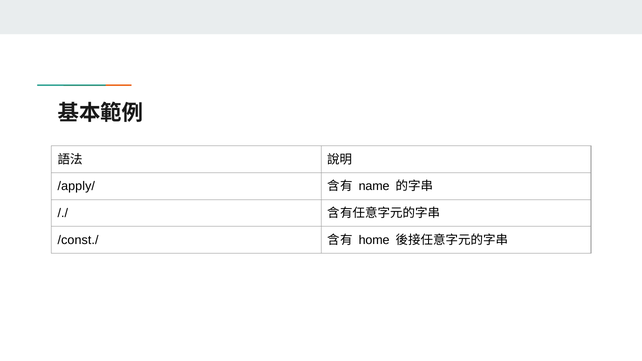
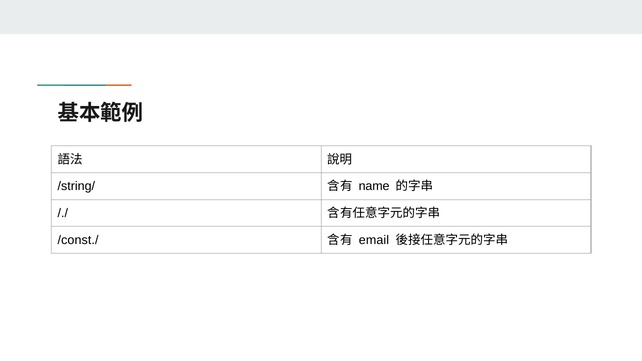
/apply/: /apply/ -> /string/ (76, 186)
home: home -> email (374, 240)
